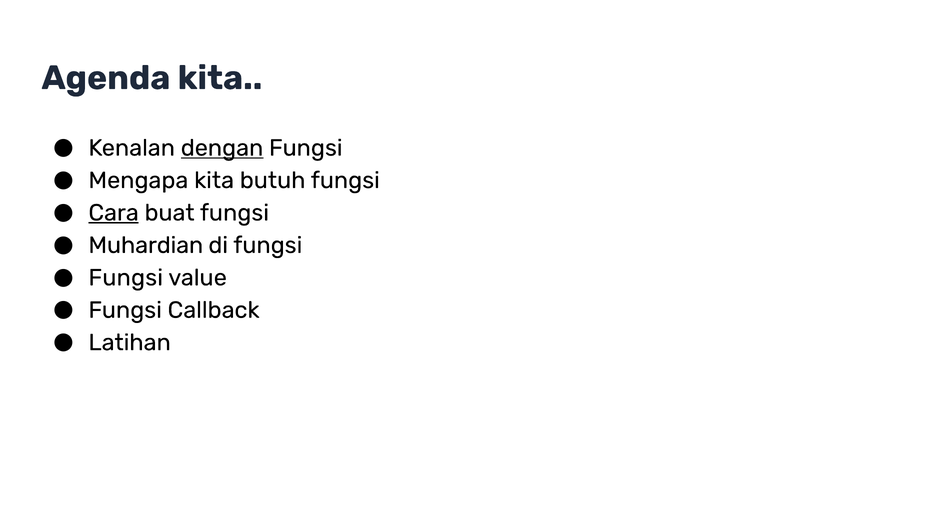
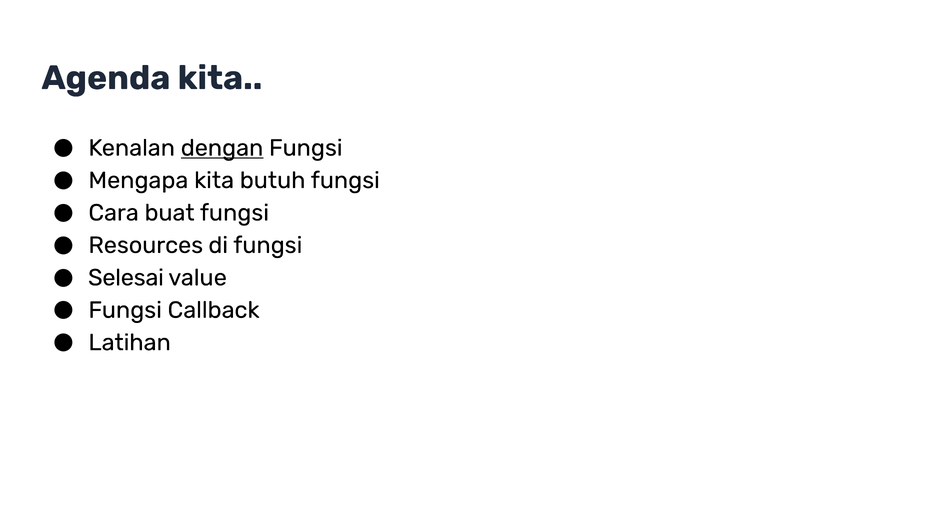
Cara underline: present -> none (114, 213)
Muhardian: Muhardian -> Resources (146, 245)
Fungsi: Fungsi -> Selesai (126, 278)
